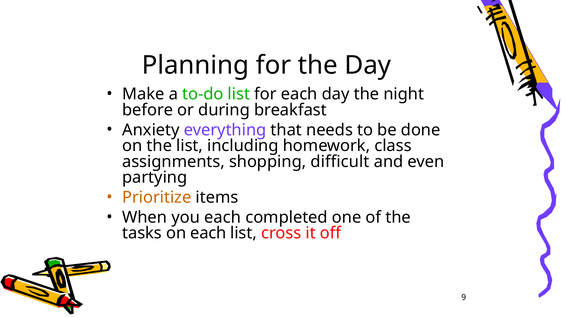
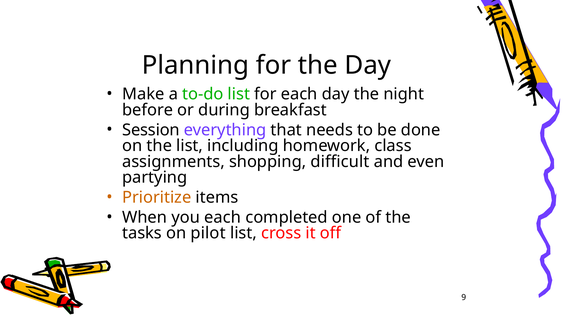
Anxiety: Anxiety -> Session (151, 130)
on each: each -> pilot (208, 233)
